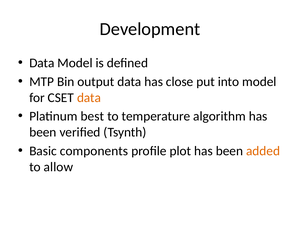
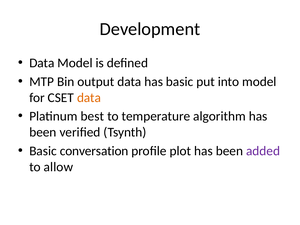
has close: close -> basic (180, 82)
components: components -> conversation (94, 151)
added colour: orange -> purple (263, 151)
